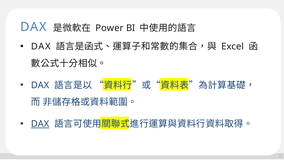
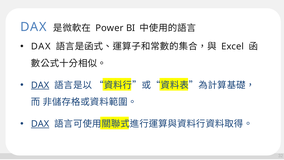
DAX underline: none -> present (40, 85)
